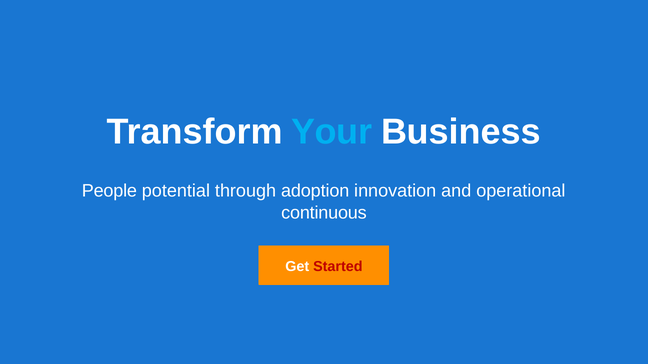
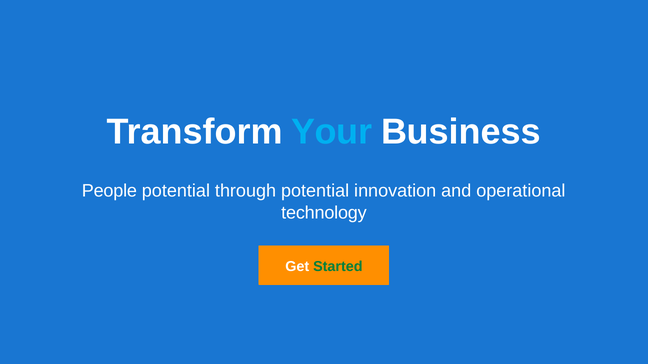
through adoption: adoption -> potential (315, 191)
continuous: continuous -> technology (324, 213)
Started colour: red -> green (338, 267)
